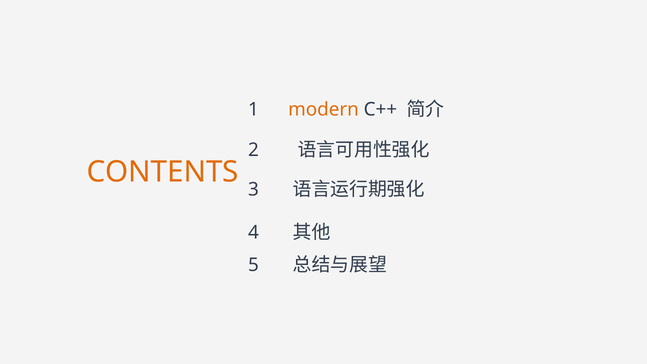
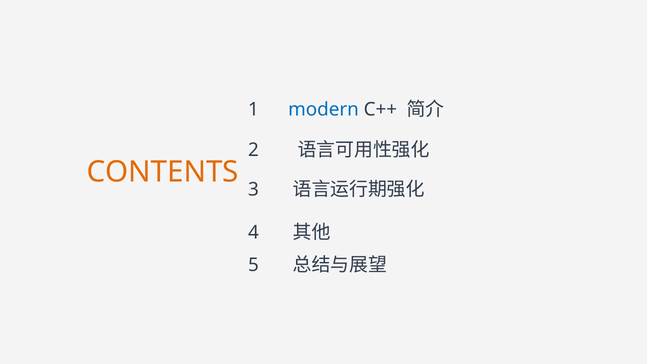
modern colour: orange -> blue (324, 109)
